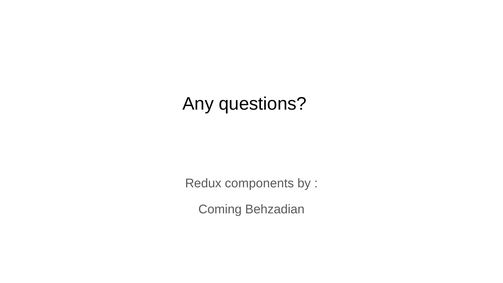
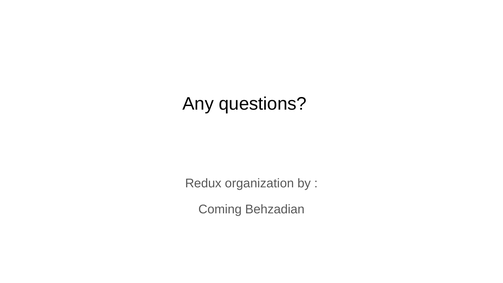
components: components -> organization (259, 183)
